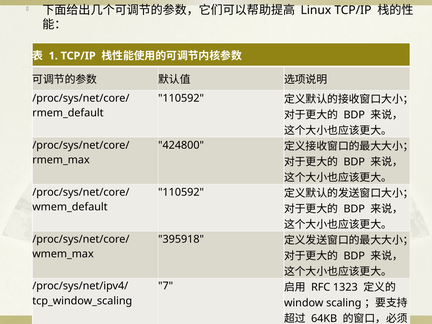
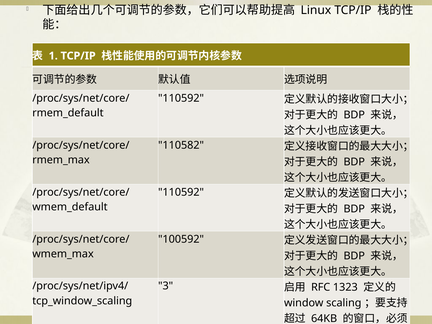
424800: 424800 -> 110582 (181, 145)
395918: 395918 -> 100592 (181, 239)
7: 7 -> 3 (166, 286)
